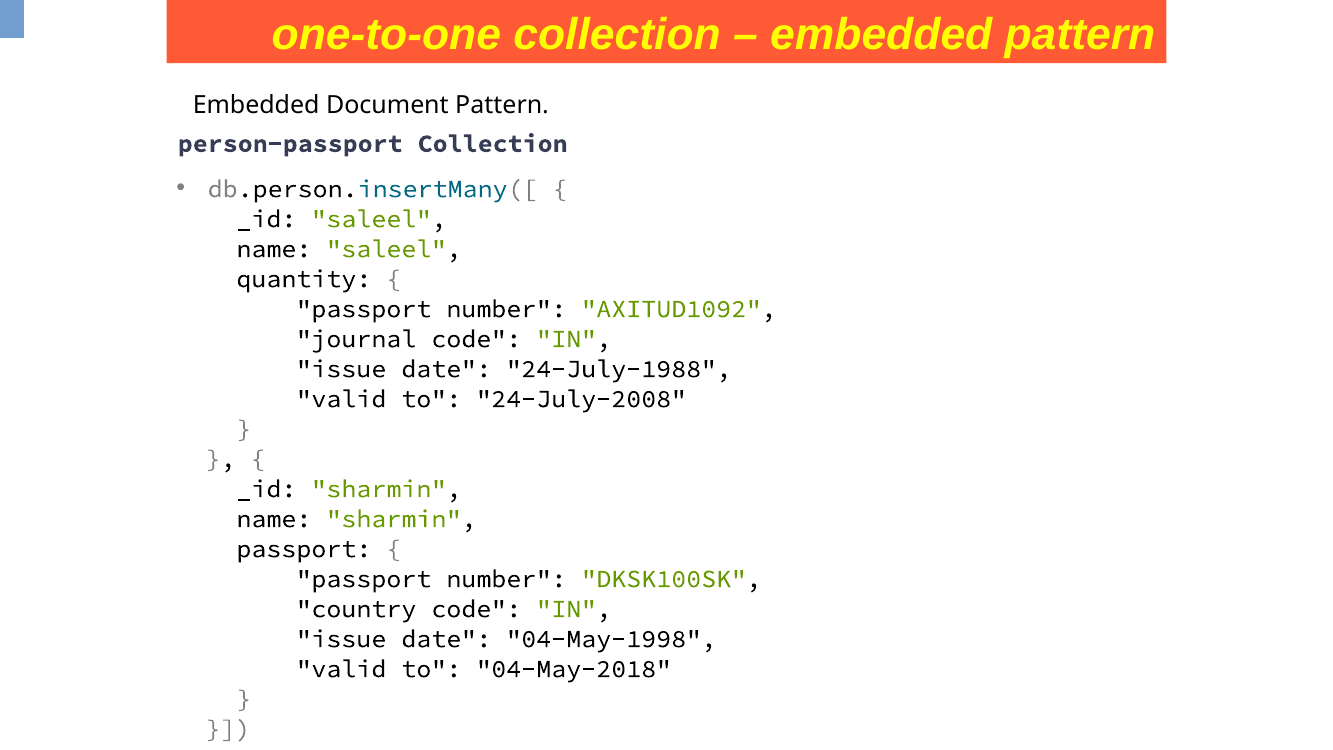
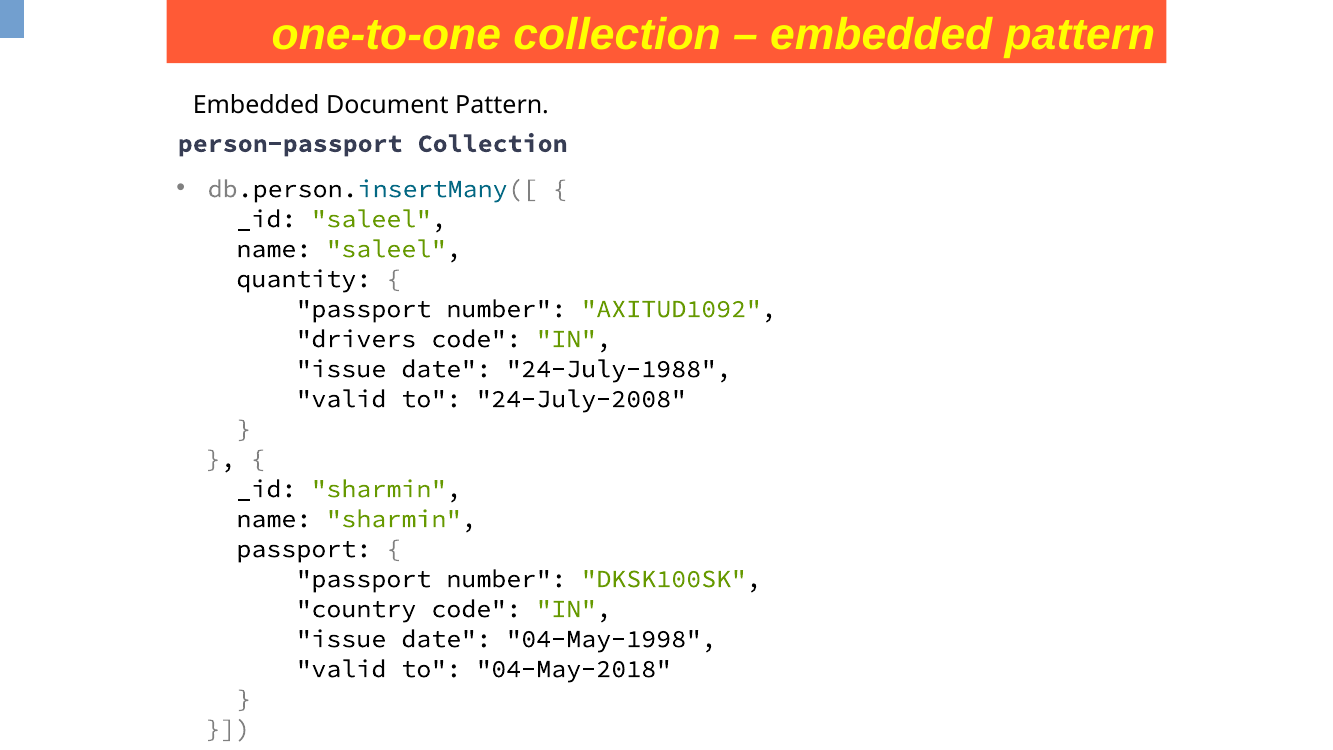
journal: journal -> drivers (356, 339)
